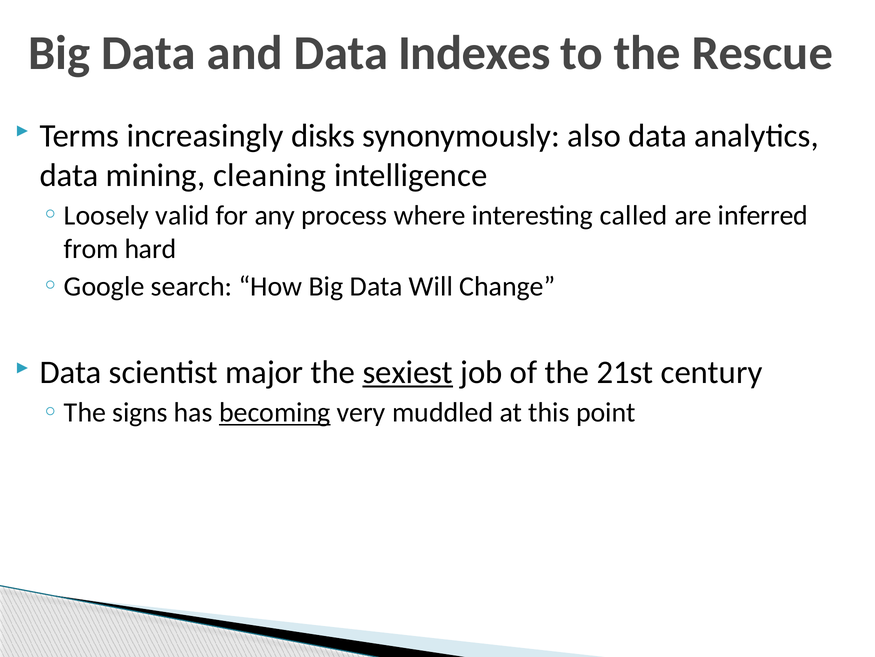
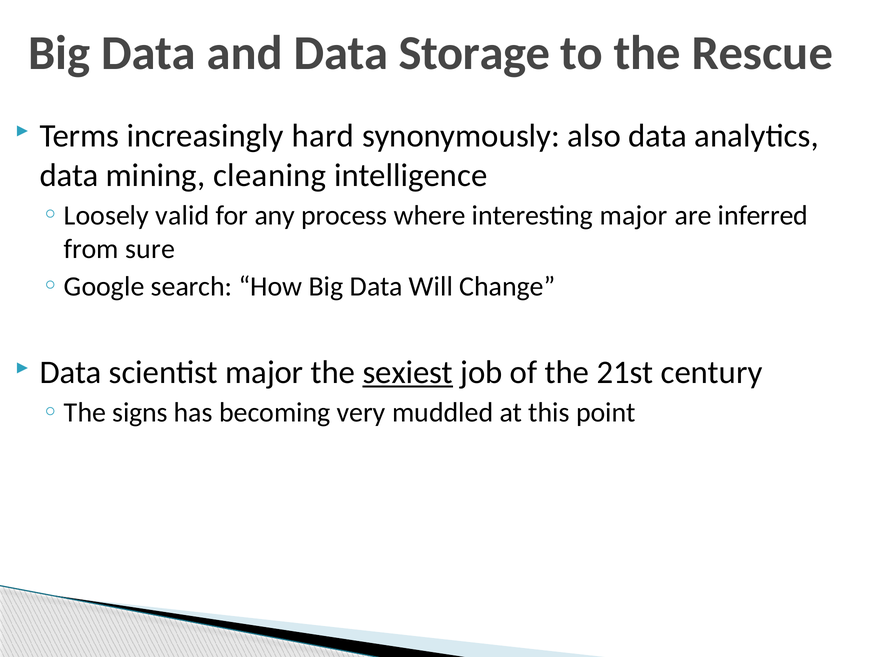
Indexes: Indexes -> Storage (474, 53)
disks: disks -> hard (323, 136)
interesting called: called -> major (634, 215)
hard: hard -> sure (150, 249)
becoming underline: present -> none (275, 412)
